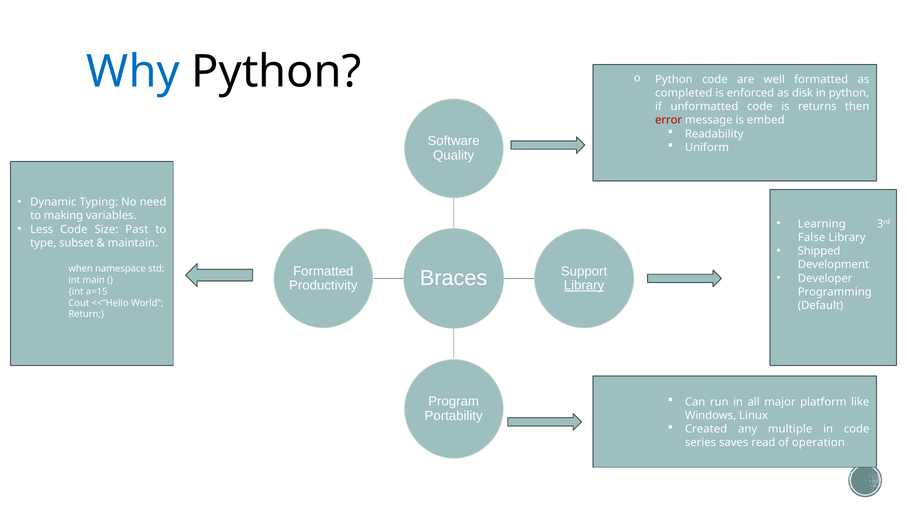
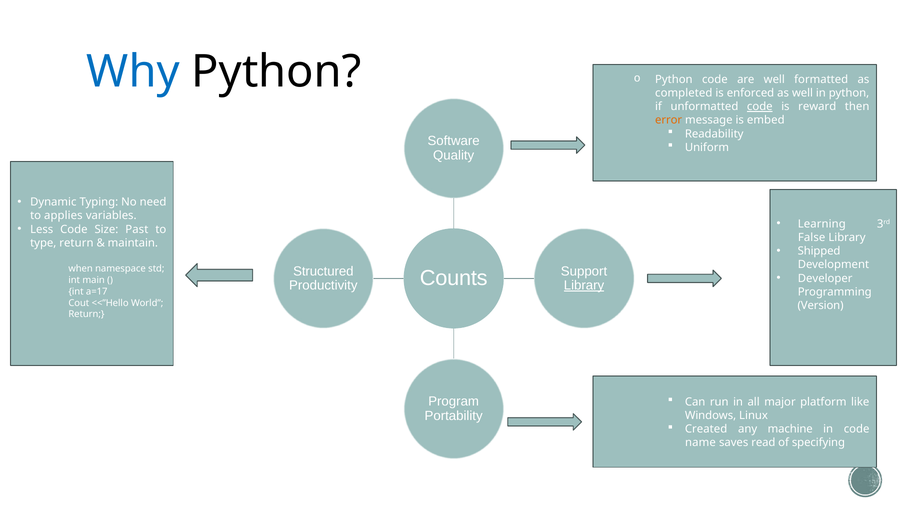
as disk: disk -> well (802, 93)
code underline: none -> present (760, 107)
returns: returns -> reward (817, 107)
error colour: red -> orange (669, 120)
making: making -> applies (63, 216)
type subset: subset -> return (76, 243)
Formatted: Formatted -> Structured (323, 271)
Braces: Braces -> Counts (454, 278)
a=15: a=15 -> a=17 (97, 292)
Default: Default -> Version (821, 306)
multiple: multiple -> machine (790, 429)
series: series -> name (700, 443)
operation: operation -> specifying (818, 443)
